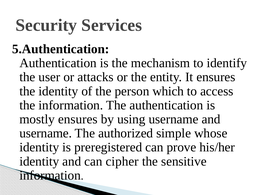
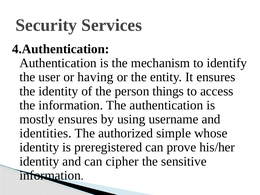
5.Authentication: 5.Authentication -> 4.Authentication (61, 49)
attacks: attacks -> having (96, 77)
which: which -> things (168, 91)
username: username -> identities (46, 133)
